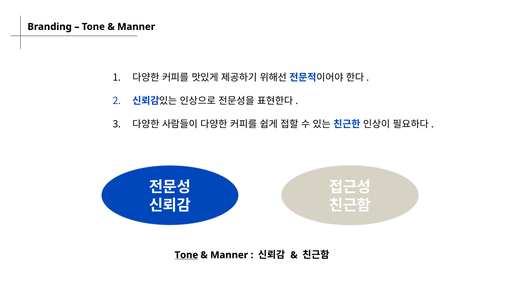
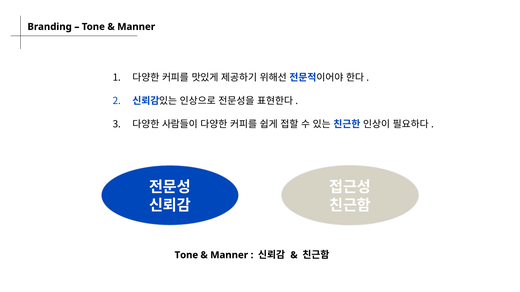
Tone underline: present -> none (186, 255)
